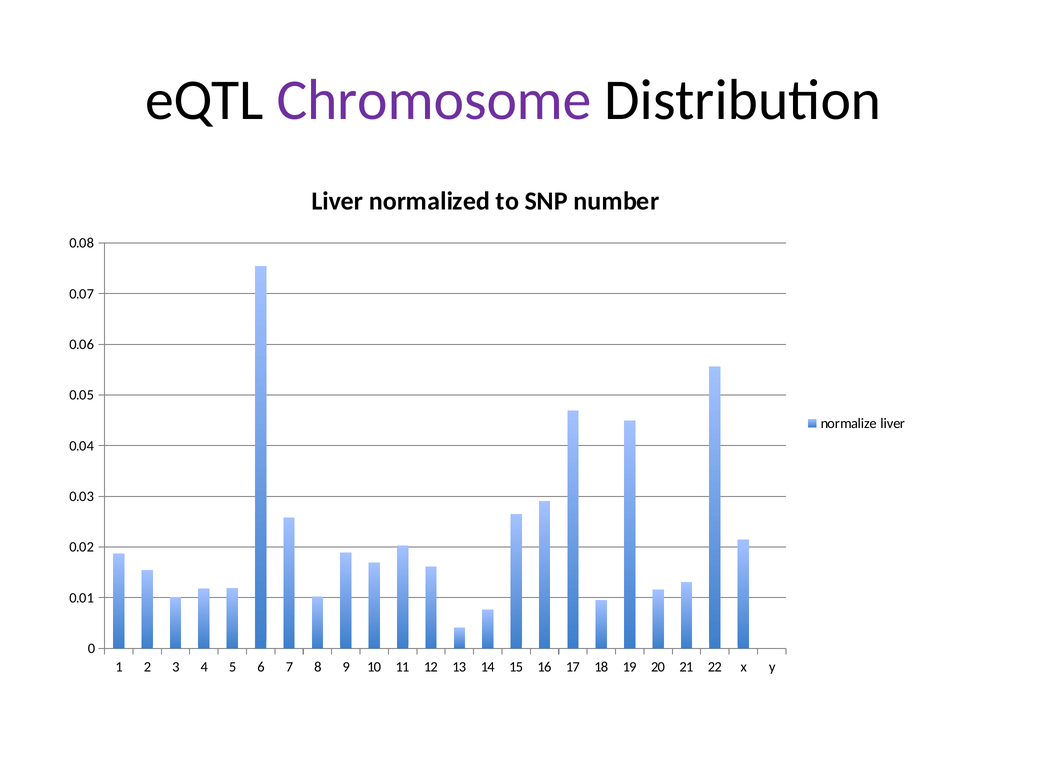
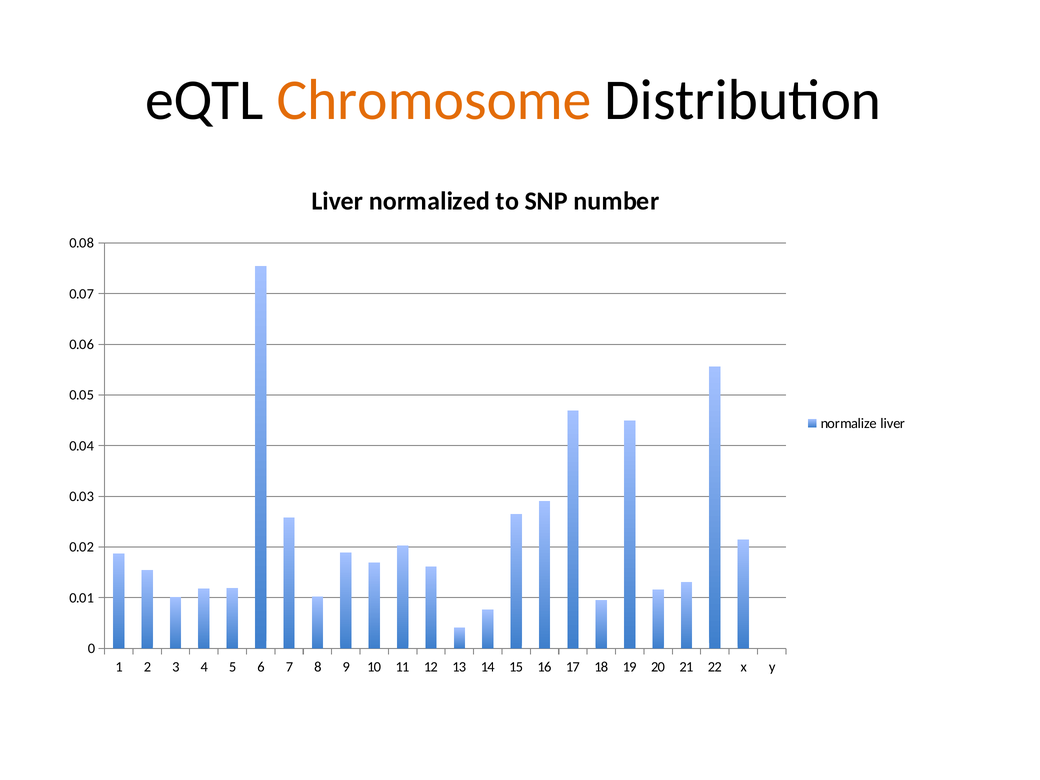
Chromosome colour: purple -> orange (434, 100)
